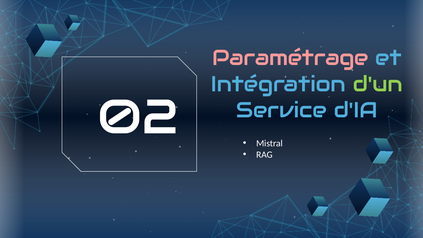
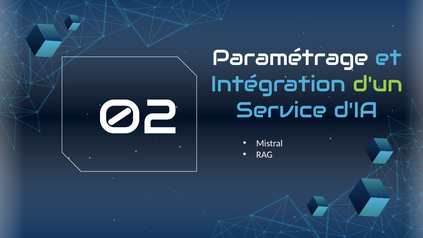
Paramétrage colour: pink -> white (290, 58)
